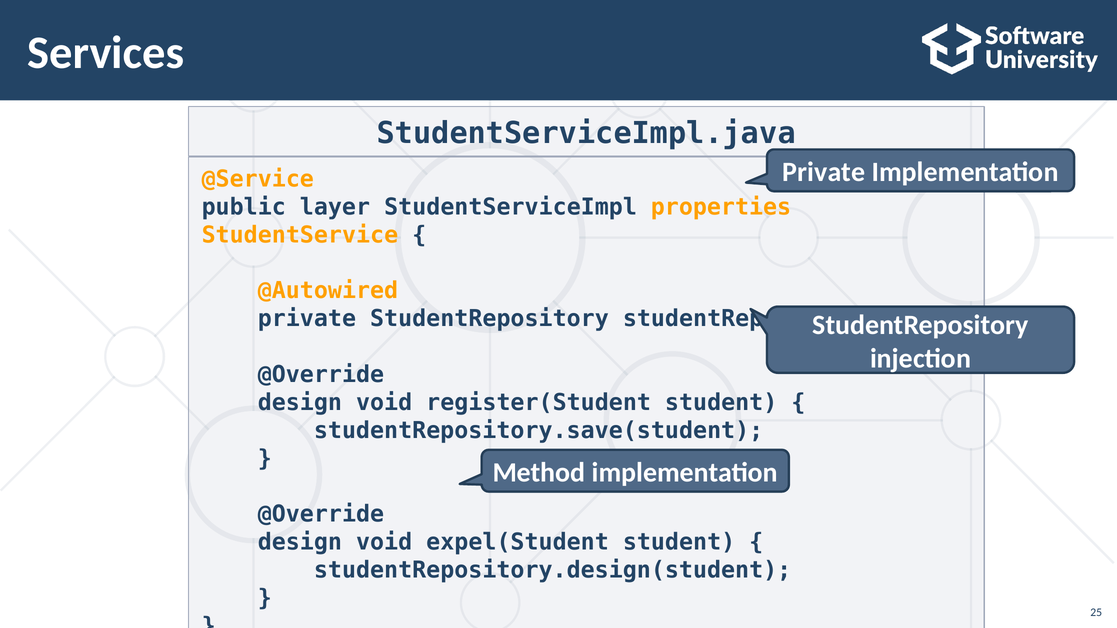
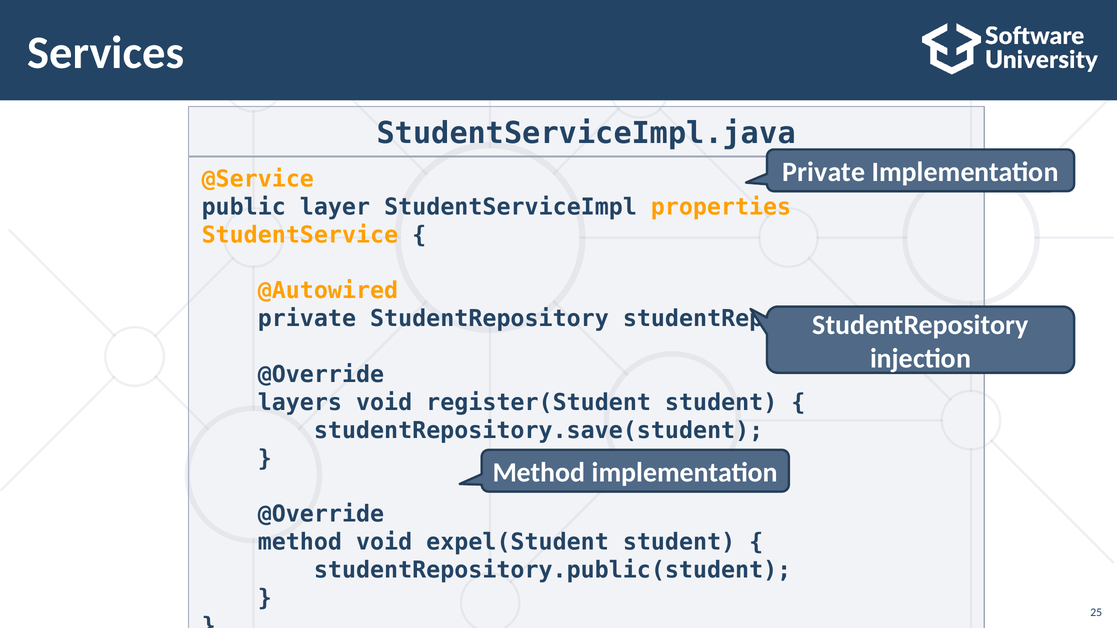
design: design -> layers (300, 403)
design: design -> method (300, 542)
studentRepository.design(student: studentRepository.design(student -> studentRepository.public(student (553, 570)
